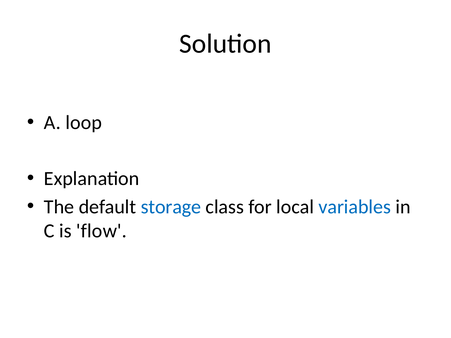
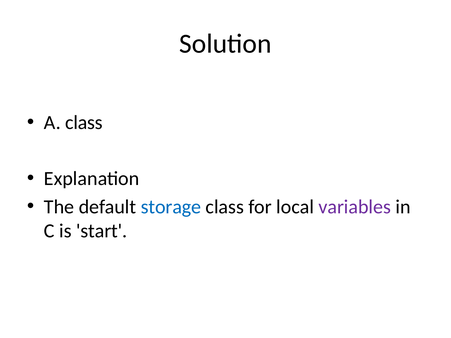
A loop: loop -> class (84, 123)
variables colour: blue -> purple (355, 207)
flow: flow -> start (102, 231)
